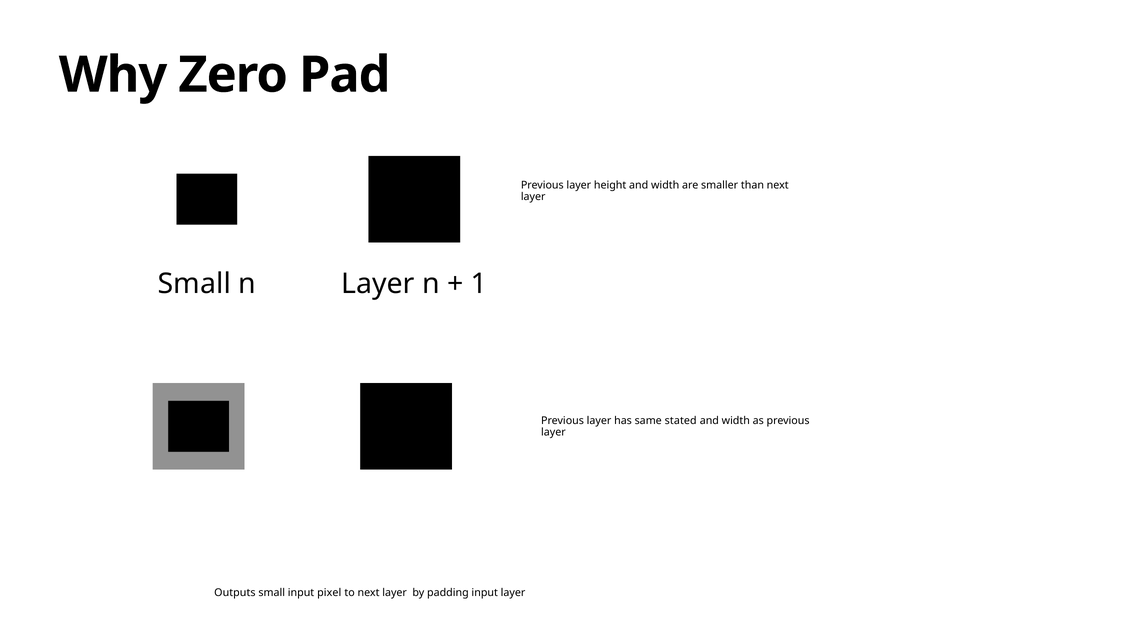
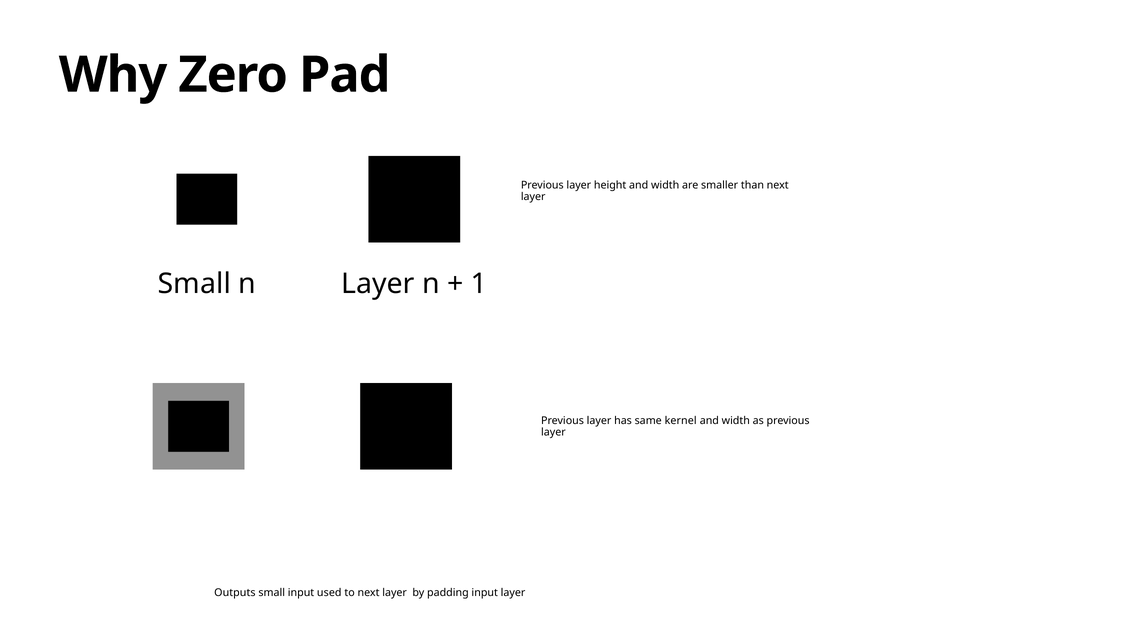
stated: stated -> kernel (681, 420)
pixel: pixel -> used (329, 593)
